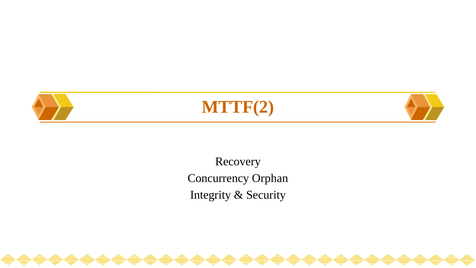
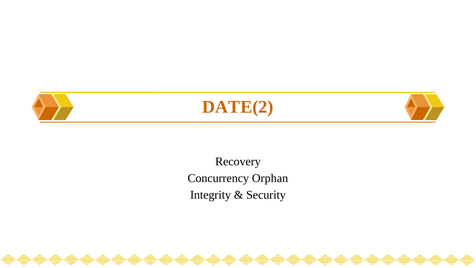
MTTF(2: MTTF(2 -> DATE(2 (238, 107)
